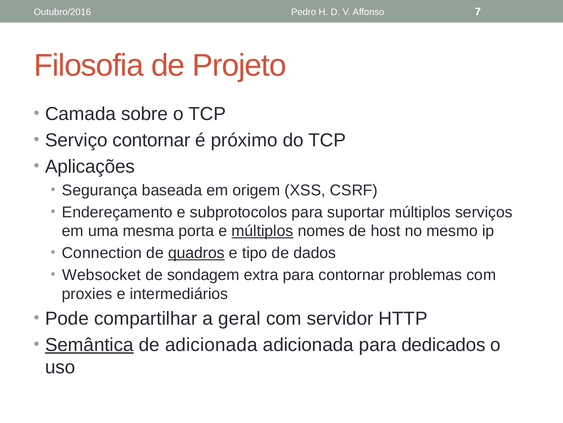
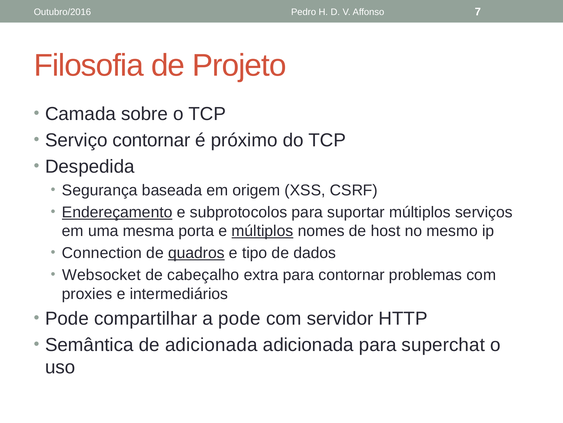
Aplicações: Aplicações -> Despedida (90, 166)
Endereçamento underline: none -> present (117, 212)
sondagem: sondagem -> cabeçalho (203, 275)
a geral: geral -> pode (239, 318)
Semântica underline: present -> none (89, 344)
dedicados: dedicados -> superchat (443, 344)
